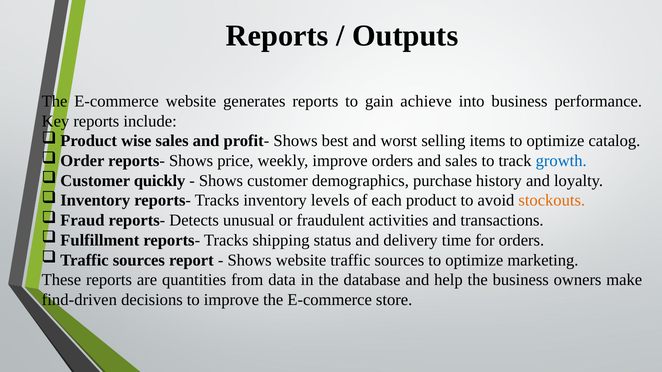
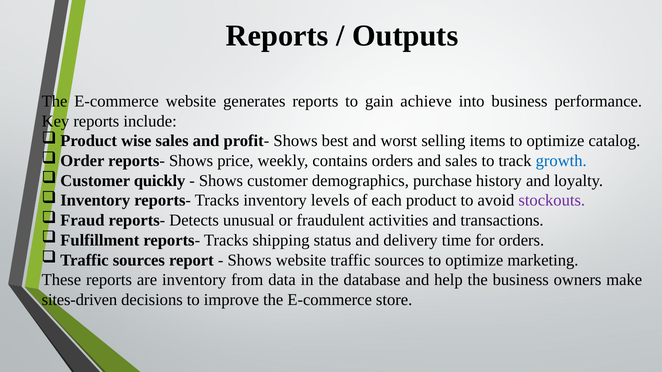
weekly improve: improve -> contains (340, 161)
stockouts colour: orange -> purple (552, 201)
are quantities: quantities -> inventory (194, 280)
find-driven: find-driven -> sites-driven (79, 300)
